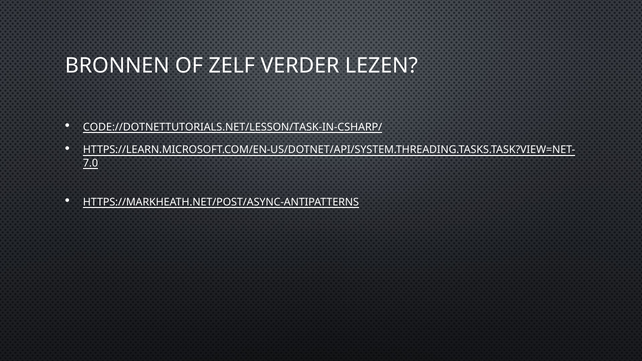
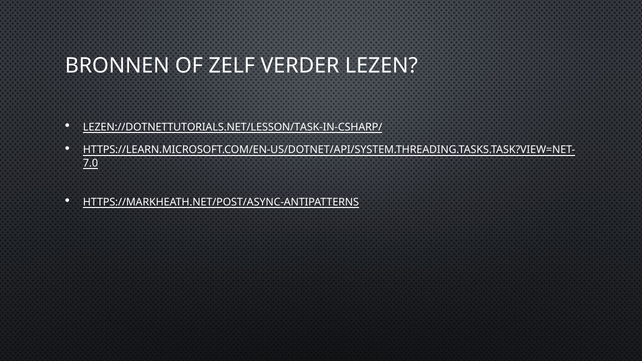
CODE://DOTNETTUTORIALS.NET/LESSON/TASK-IN-CSHARP/: CODE://DOTNETTUTORIALS.NET/LESSON/TASK-IN-CSHARP/ -> LEZEN://DOTNETTUTORIALS.NET/LESSON/TASK-IN-CSHARP/ (233, 127)
